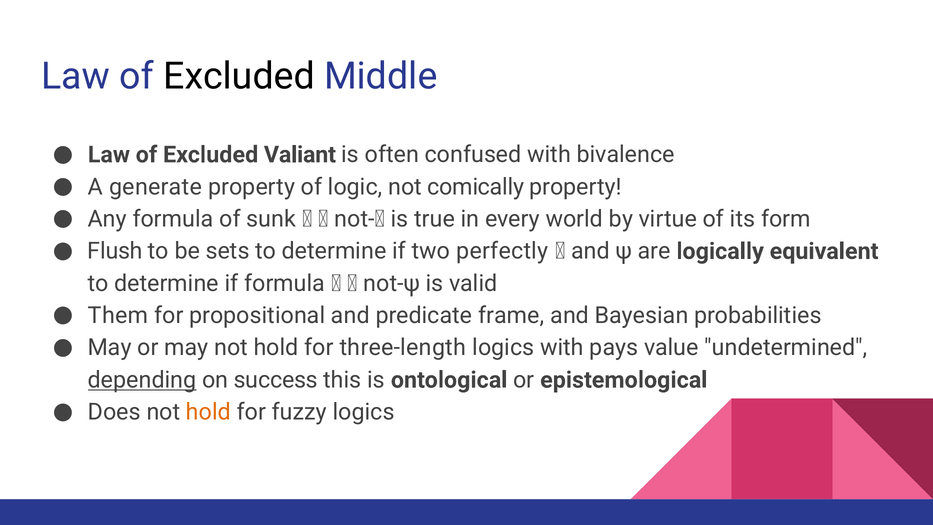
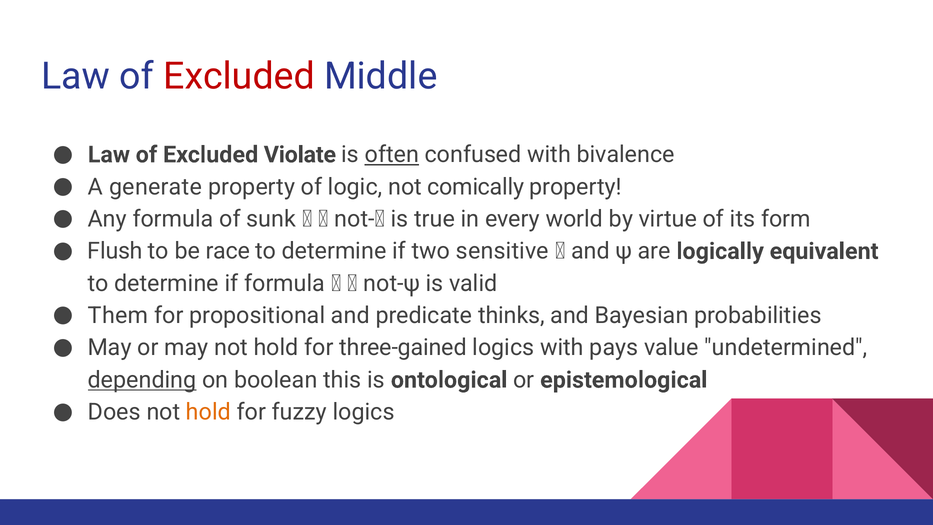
Excluded colour: black -> red (239, 76)
Valiant: Valiant -> Violate (300, 155)
often underline: none -> present (392, 155)
sets: sets -> race (228, 251)
perfectly: perfectly -> sensitive (502, 251)
frame: frame -> thinks (511, 316)
three-length: three-length -> three-gained (403, 348)
success: success -> boolean (276, 380)
